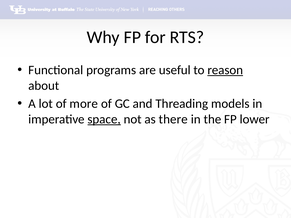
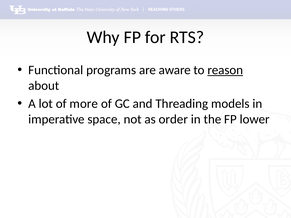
useful: useful -> aware (175, 70)
space underline: present -> none (104, 119)
there: there -> order (173, 119)
